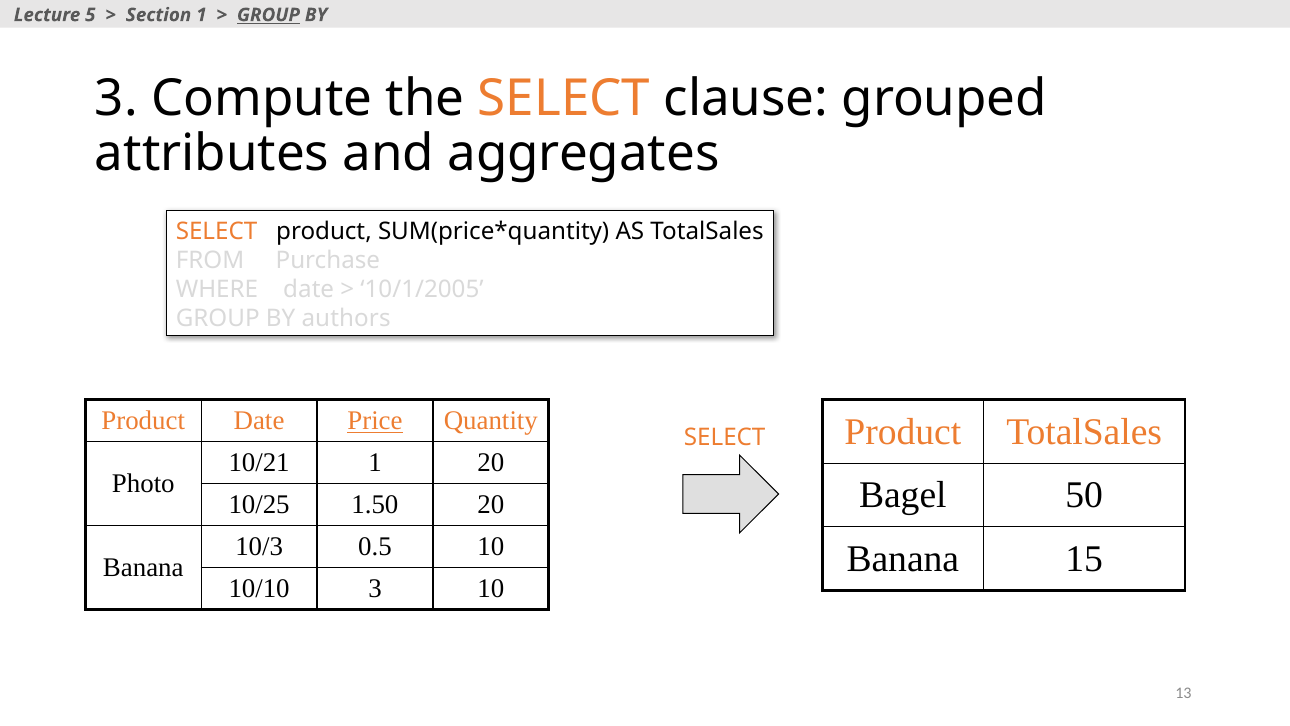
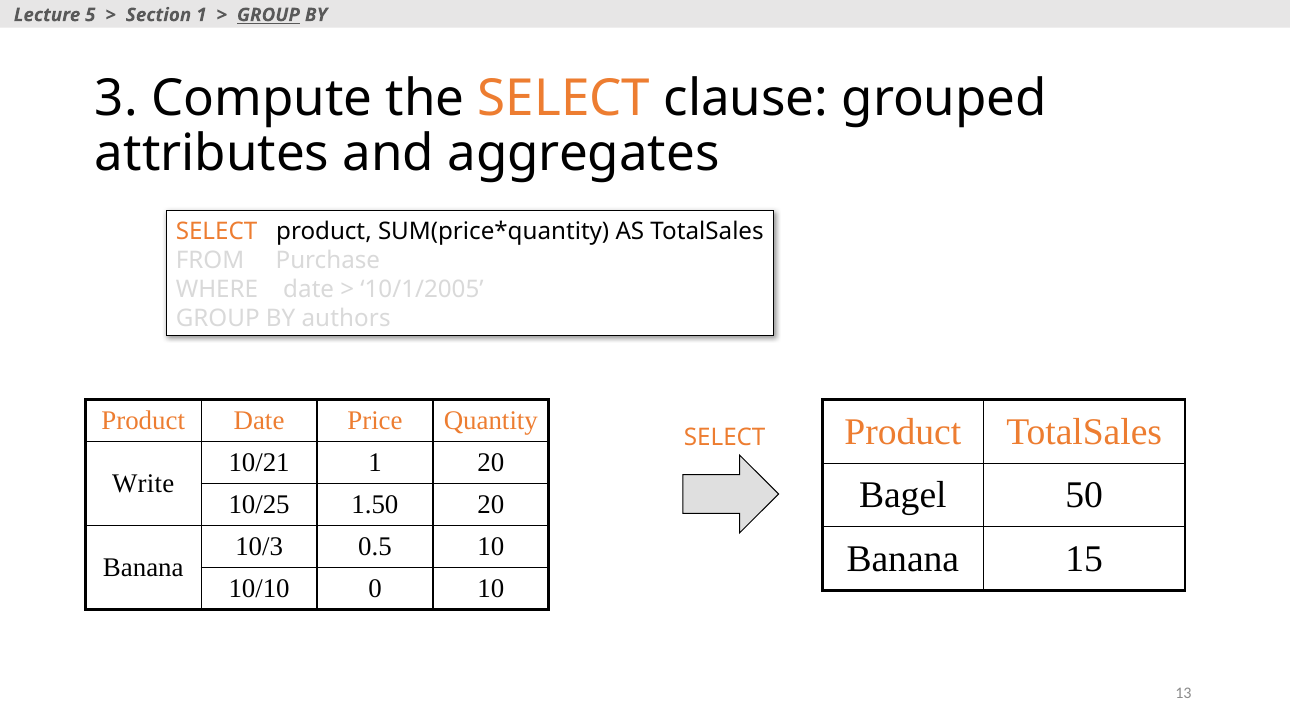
Price underline: present -> none (375, 421)
Photo: Photo -> Write (143, 484)
10/10 3: 3 -> 0 (375, 589)
